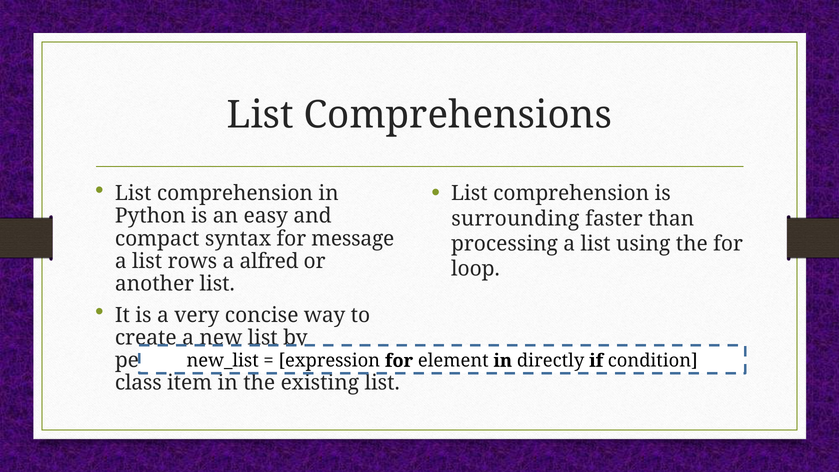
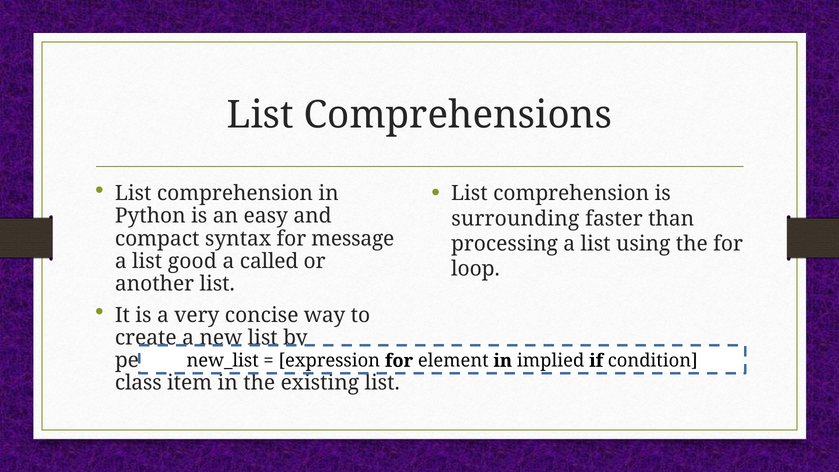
rows: rows -> good (192, 261)
alfred: alfred -> called (269, 261)
directly: directly -> implied (551, 361)
